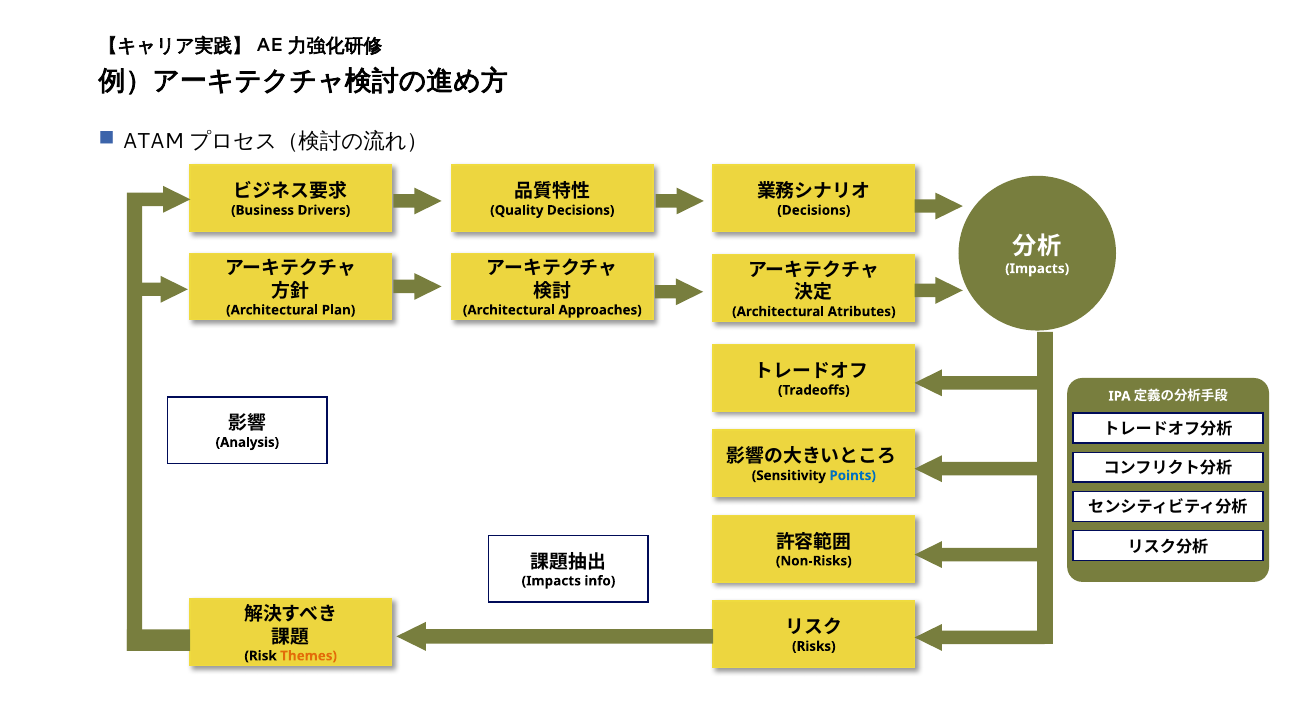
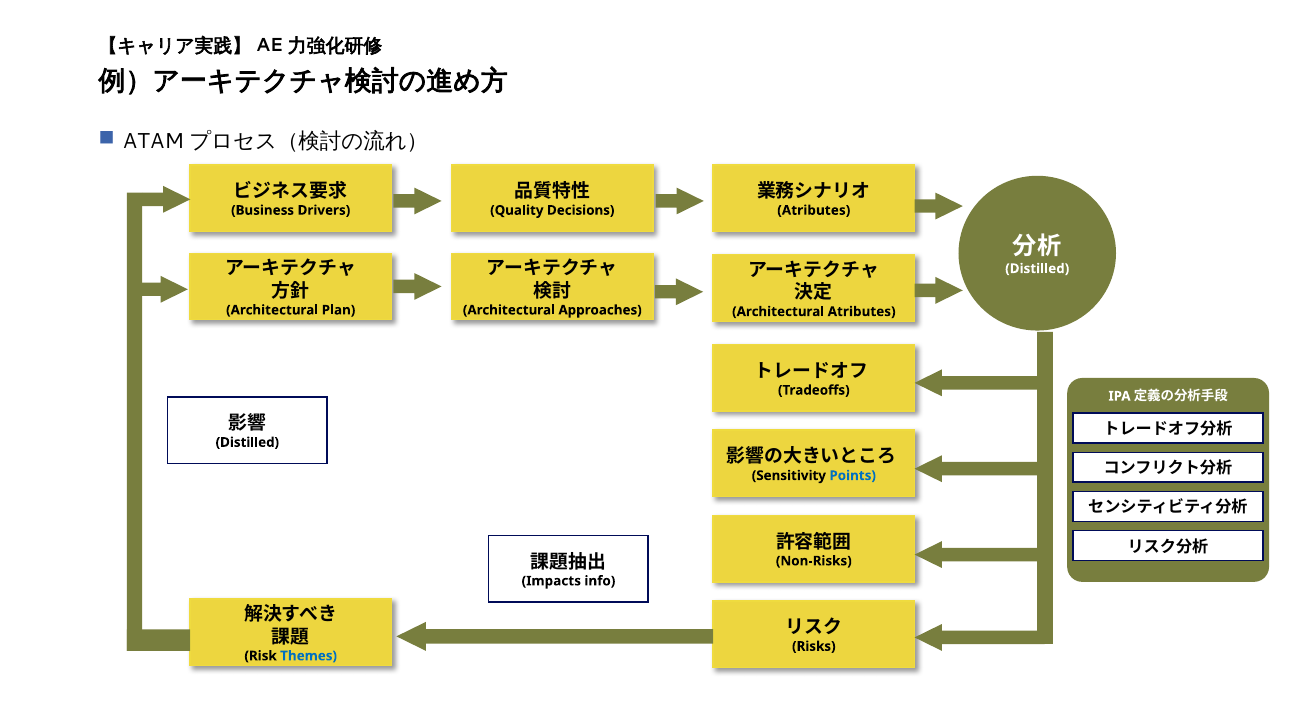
Decisions: Decisions -> Atributes (814, 210)
Impacts: Impacts -> Distilled (1037, 269)
Analysis: Analysis -> Distilled (247, 442)
Themes colour: orange -> blue (309, 656)
